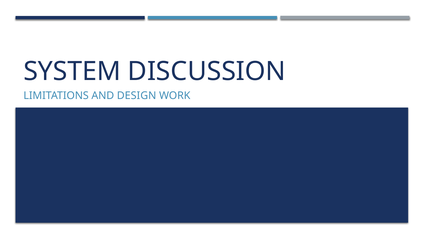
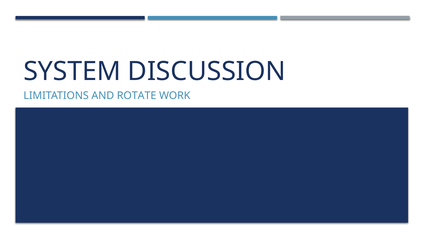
DESIGN: DESIGN -> ROTATE (137, 96)
